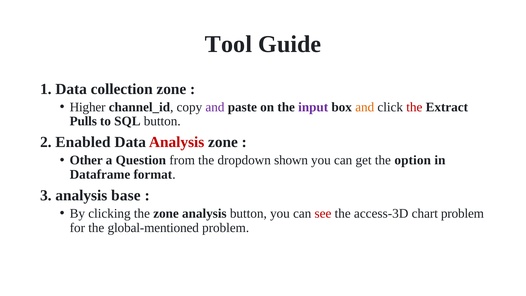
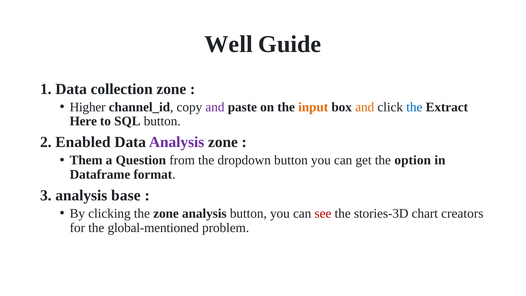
Tool: Tool -> Well (229, 44)
input colour: purple -> orange (313, 107)
the colour: red -> blue (414, 107)
Pulls: Pulls -> Here (83, 121)
Analysis colour: red -> purple (177, 142)
Other: Other -> Them (86, 160)
dropdown shown: shown -> button (291, 160)
access-3D: access-3D -> stories-3D (381, 213)
chart problem: problem -> creators (462, 213)
